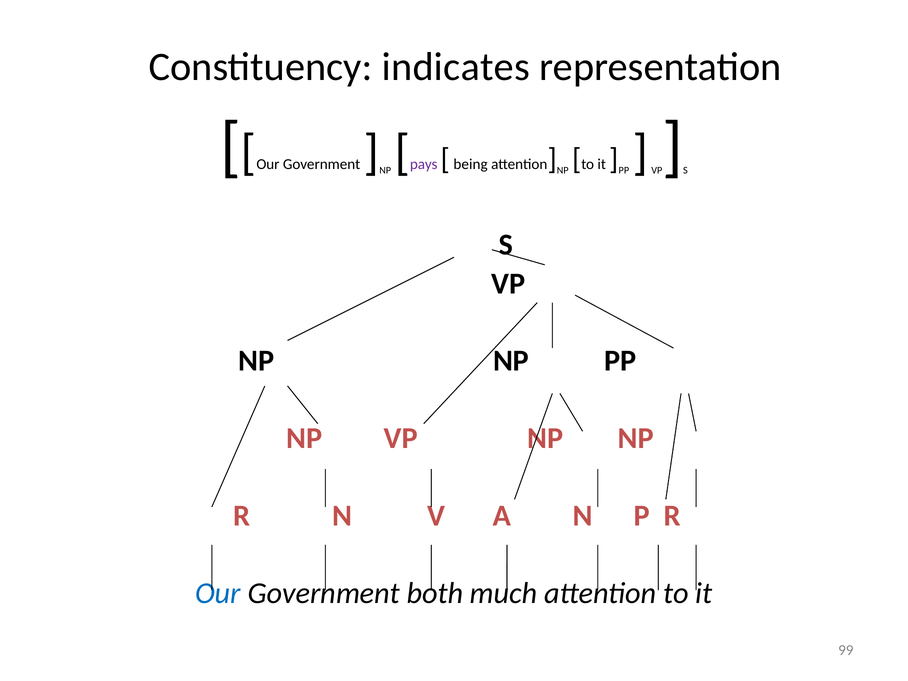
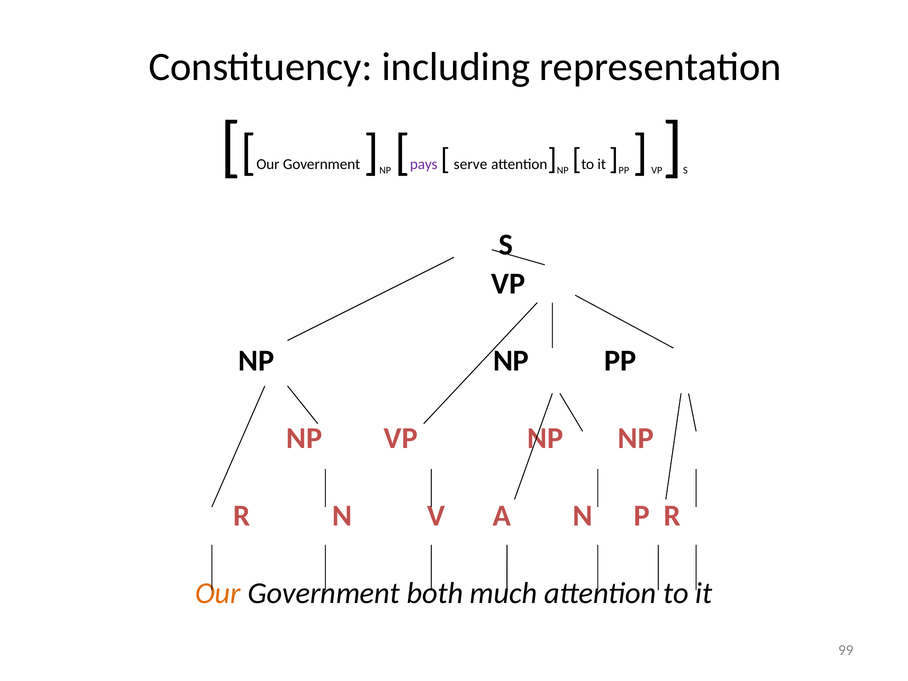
indicates: indicates -> including (456, 67)
being: being -> serve (471, 164)
Our colour: blue -> orange (218, 593)
